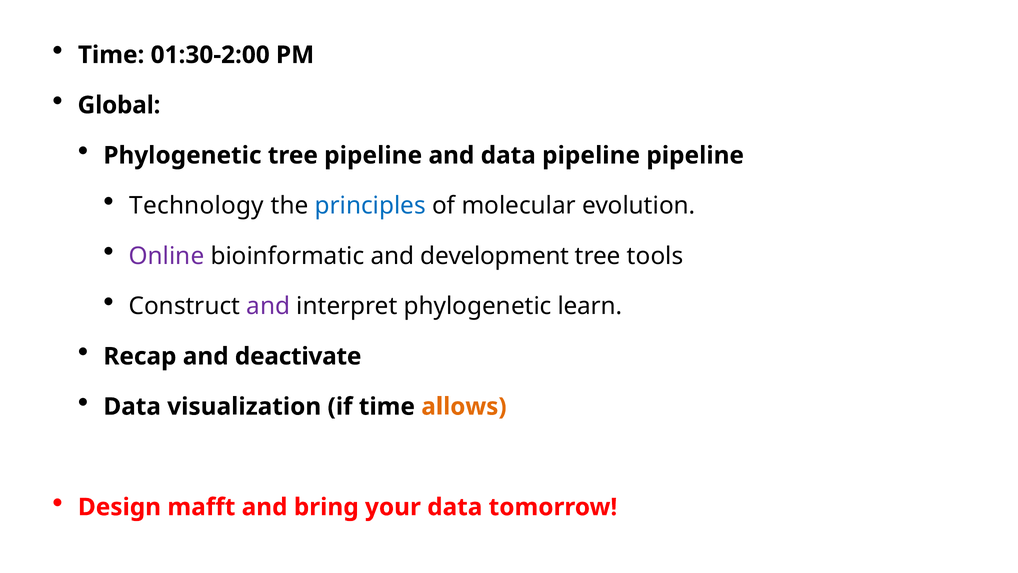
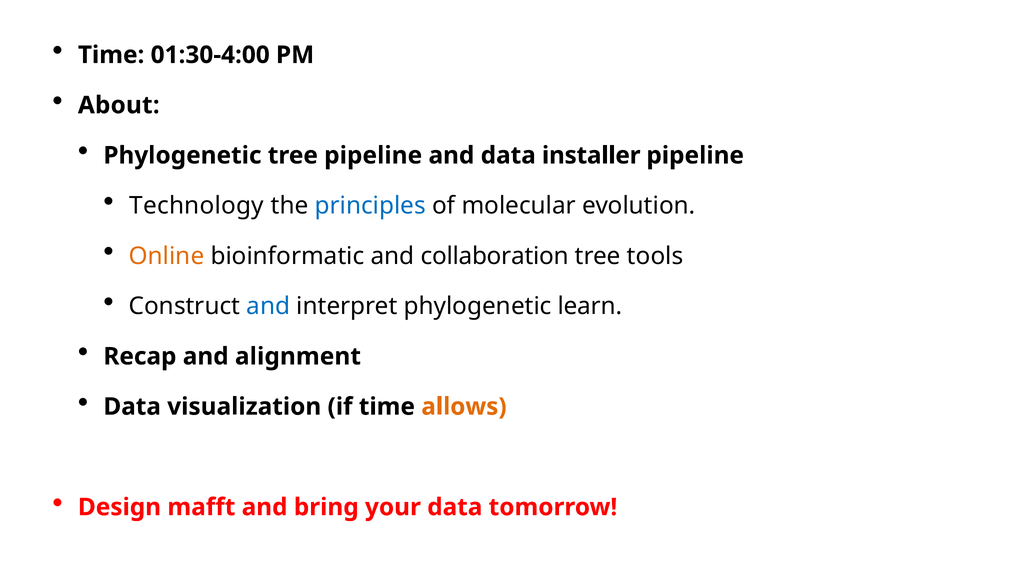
01:30-2:00: 01:30-2:00 -> 01:30-4:00 (210, 55)
Global: Global -> About (119, 105)
data pipeline: pipeline -> installer (591, 155)
Online colour: purple -> orange (167, 256)
development: development -> collaboration (495, 256)
and colour: purple -> blue (268, 306)
deactivate: deactivate -> alignment (298, 356)
